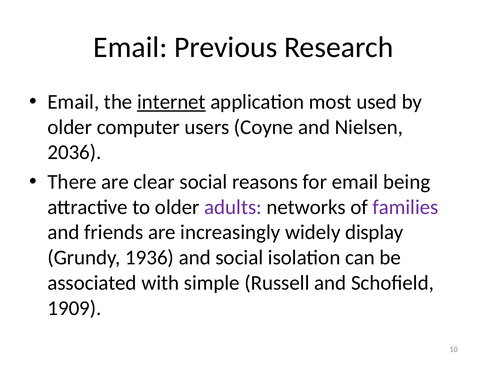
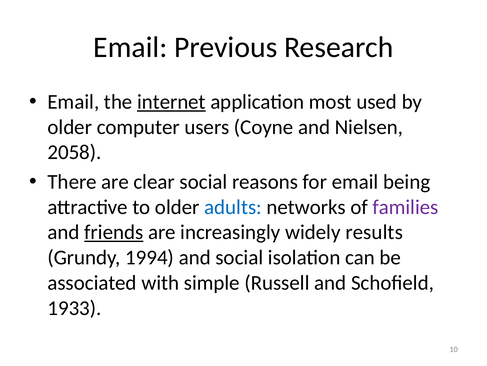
2036: 2036 -> 2058 (75, 152)
adults colour: purple -> blue (233, 207)
friends underline: none -> present (114, 232)
display: display -> results (374, 232)
1936: 1936 -> 1994 (150, 257)
1909: 1909 -> 1933 (75, 307)
